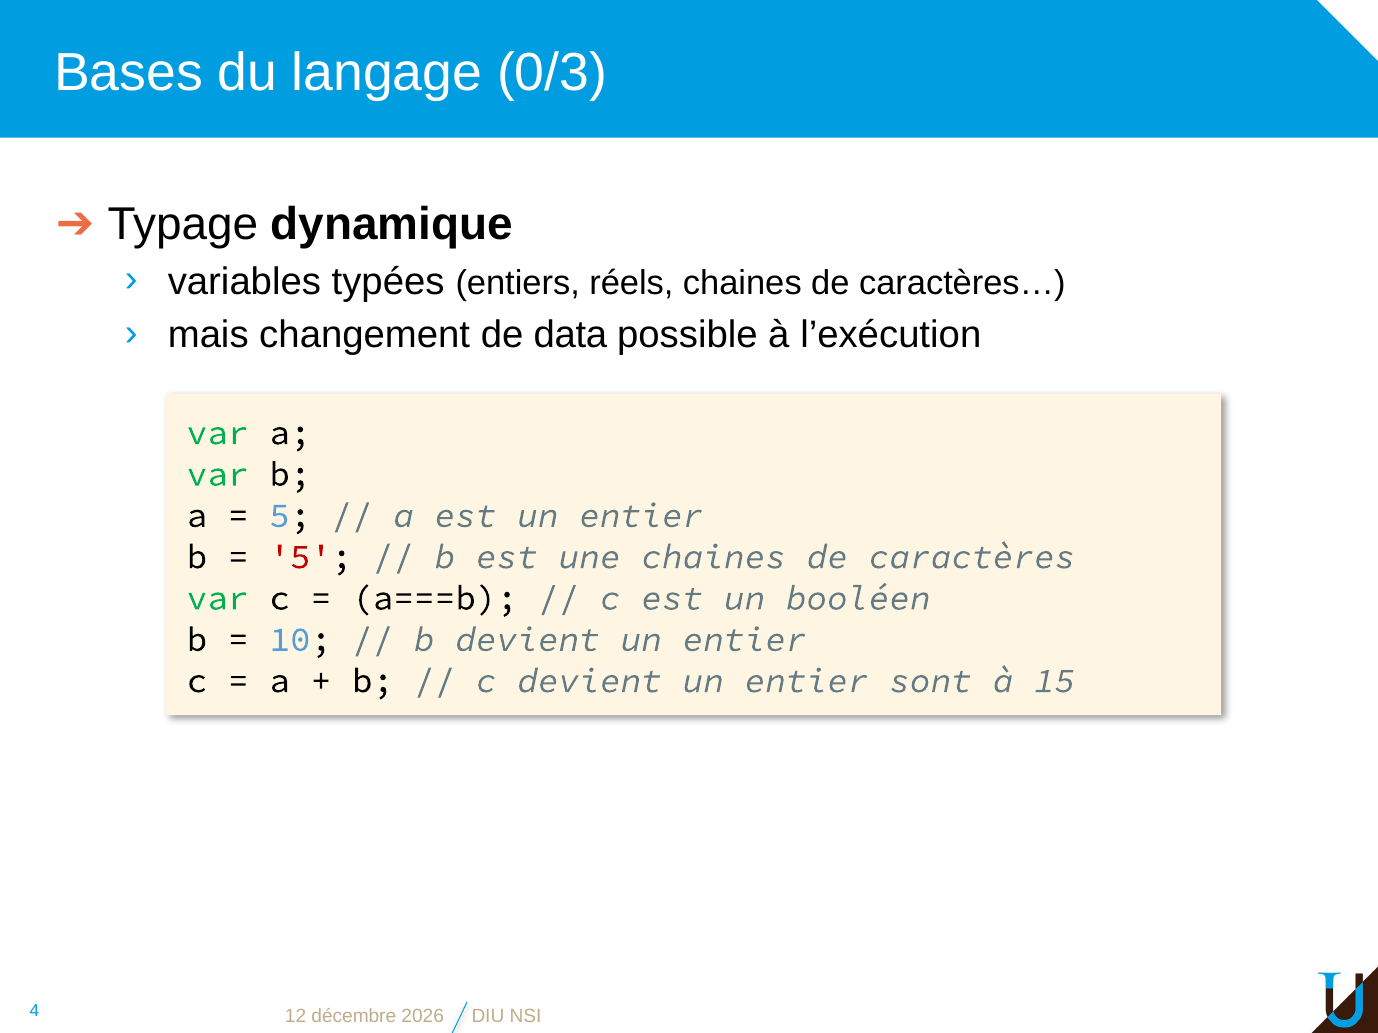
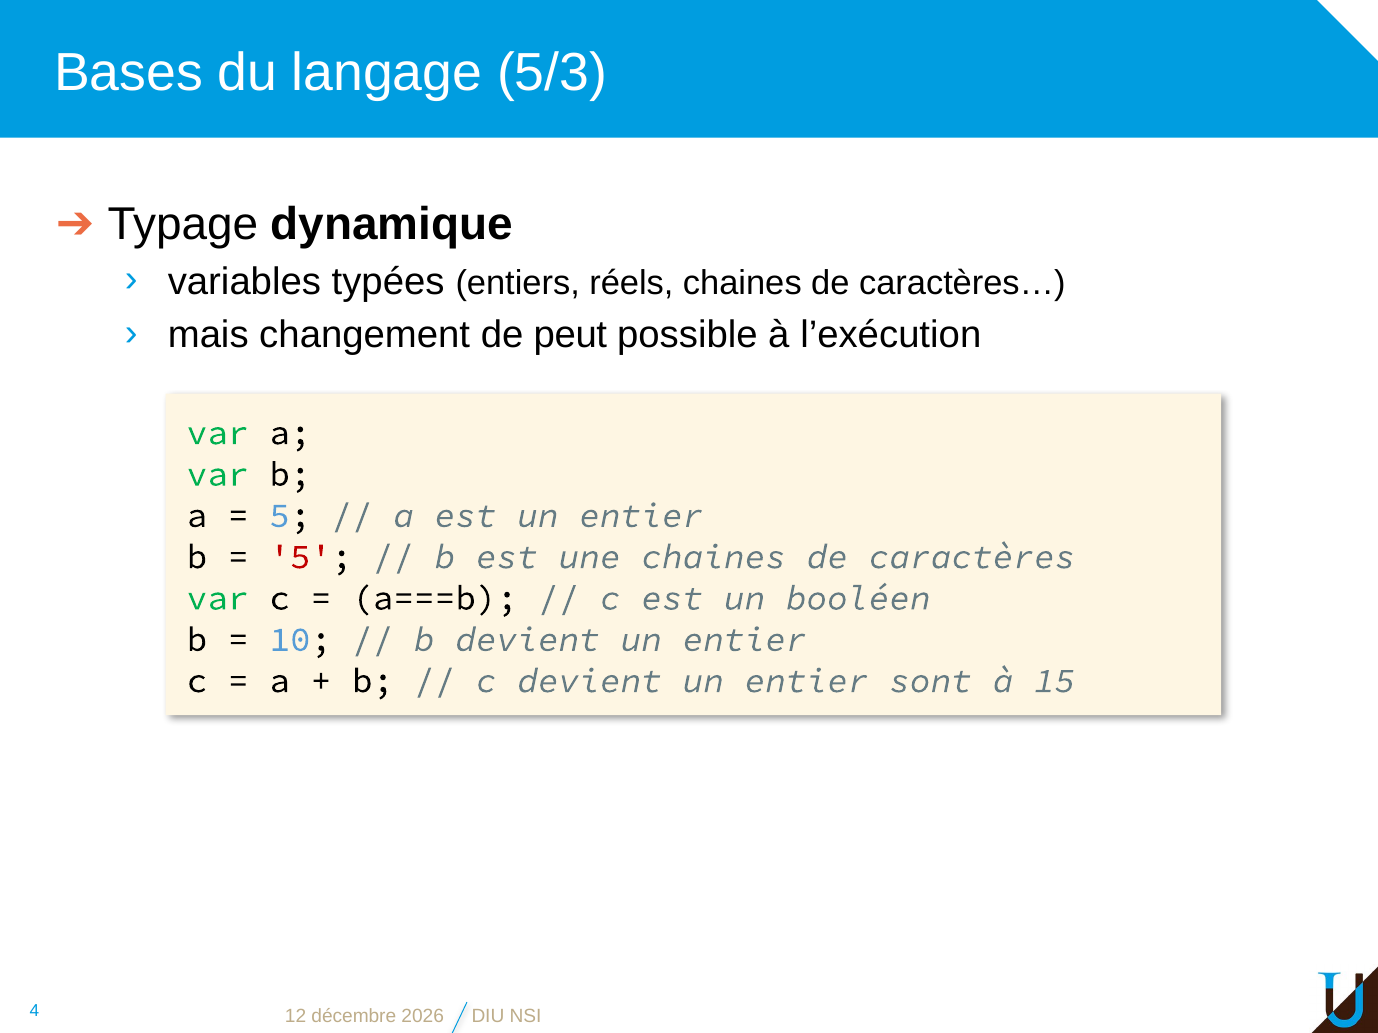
0/3: 0/3 -> 5/3 (552, 73)
data: data -> peut (570, 335)
